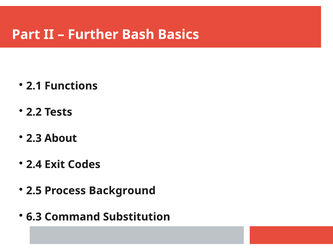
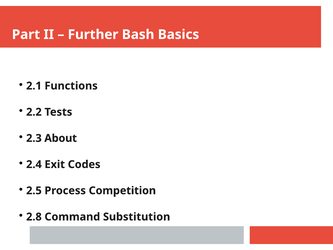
Background: Background -> Competition (122, 190)
6.3: 6.3 -> 2.8 (34, 217)
